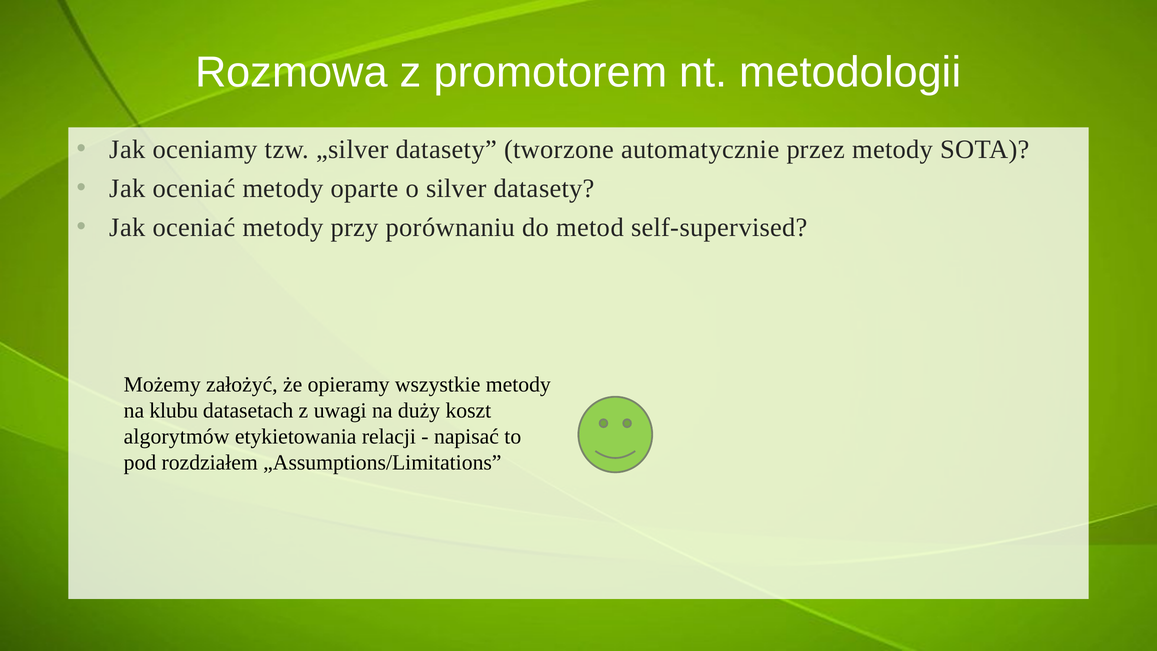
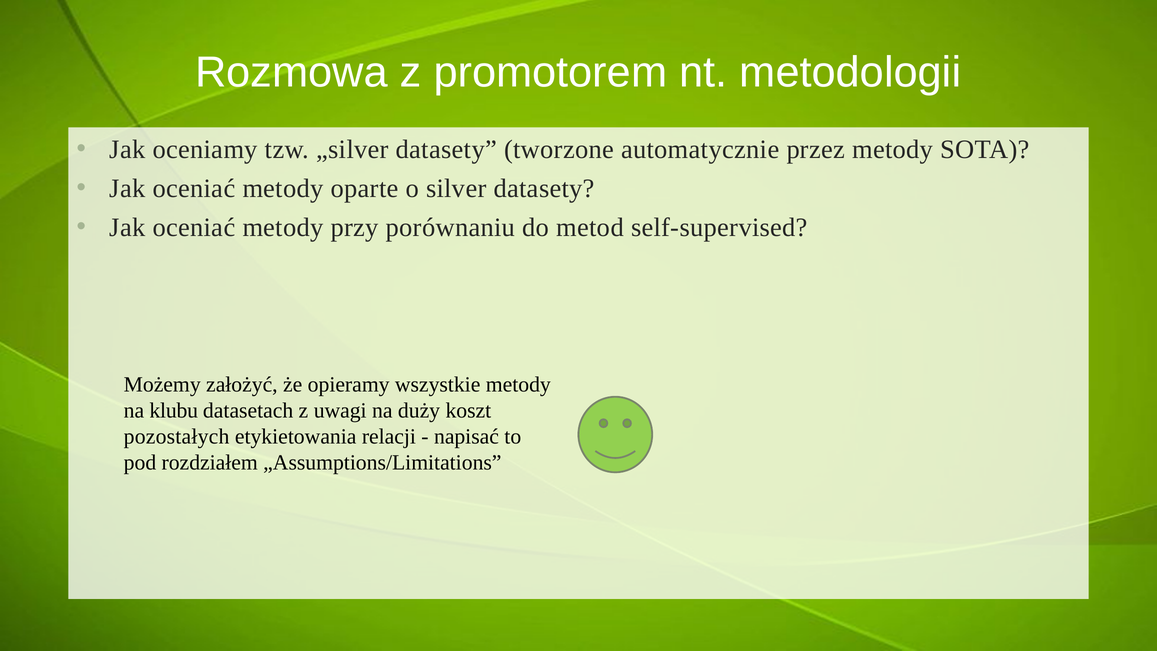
algorytmów: algorytmów -> pozostałych (177, 437)
